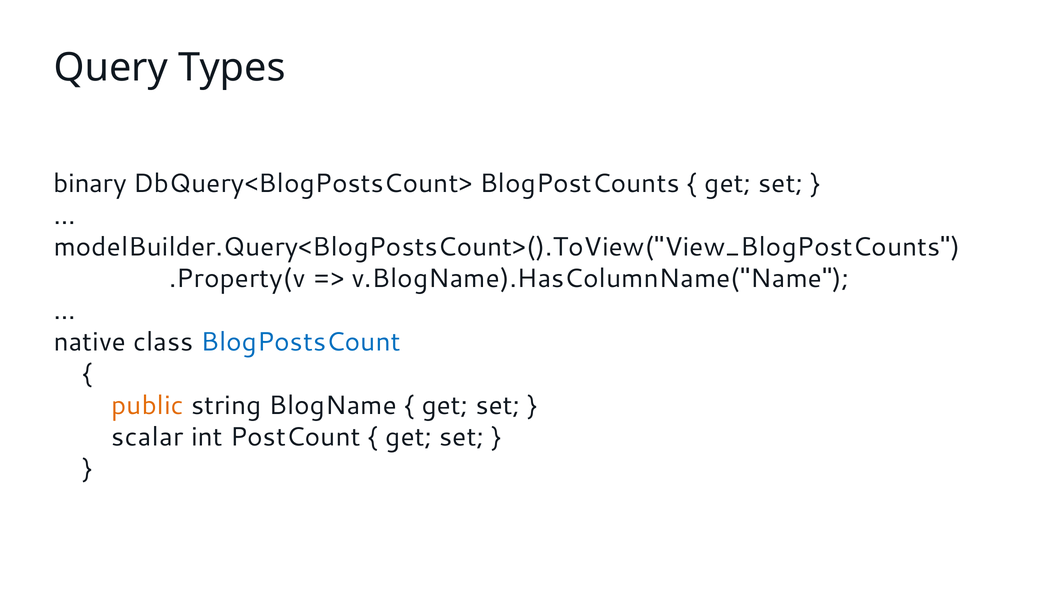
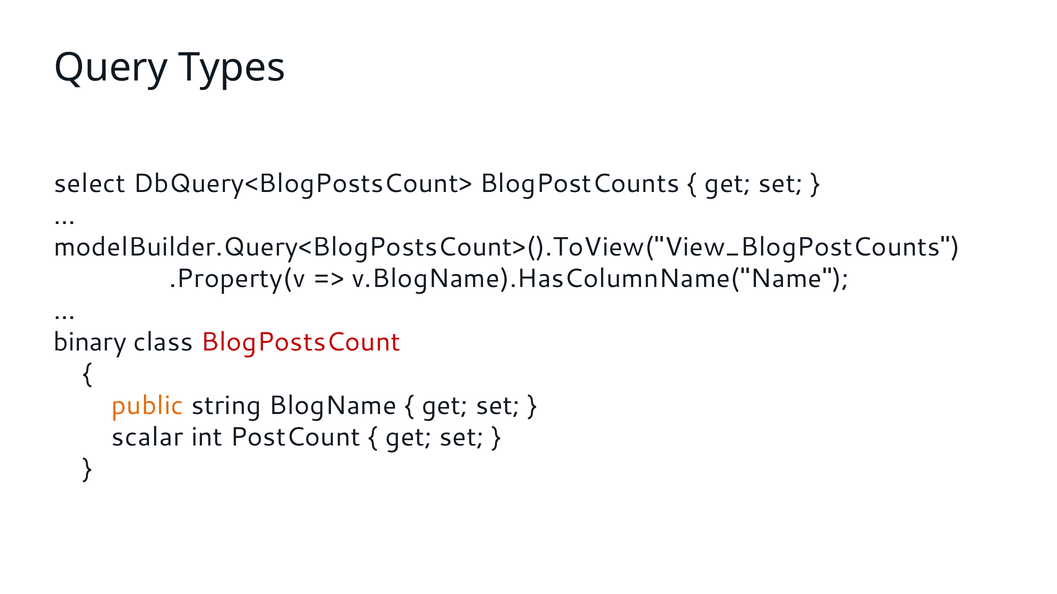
binary: binary -> select (90, 184)
native: native -> binary (90, 342)
BlogPostsCount colour: blue -> red (301, 342)
